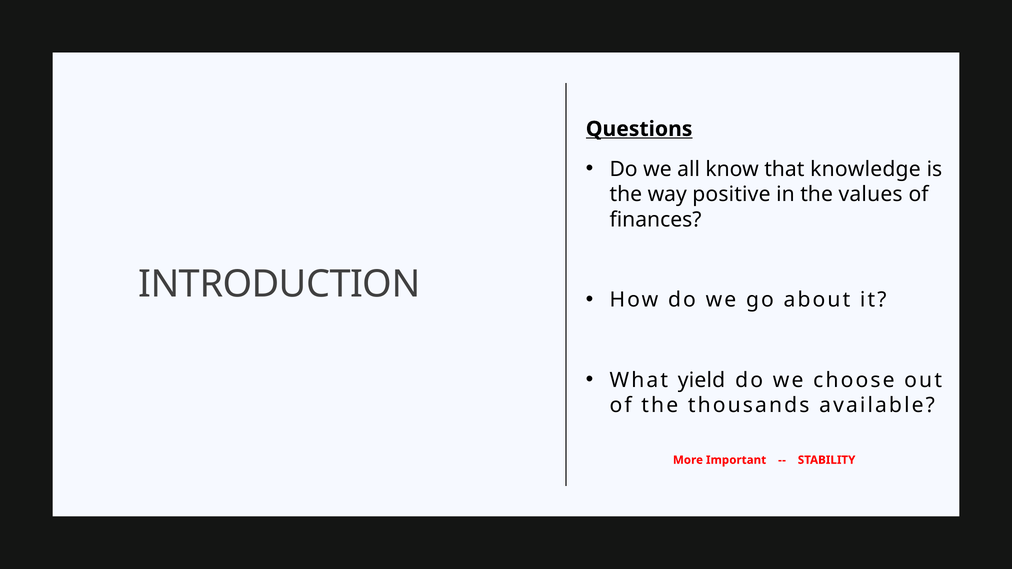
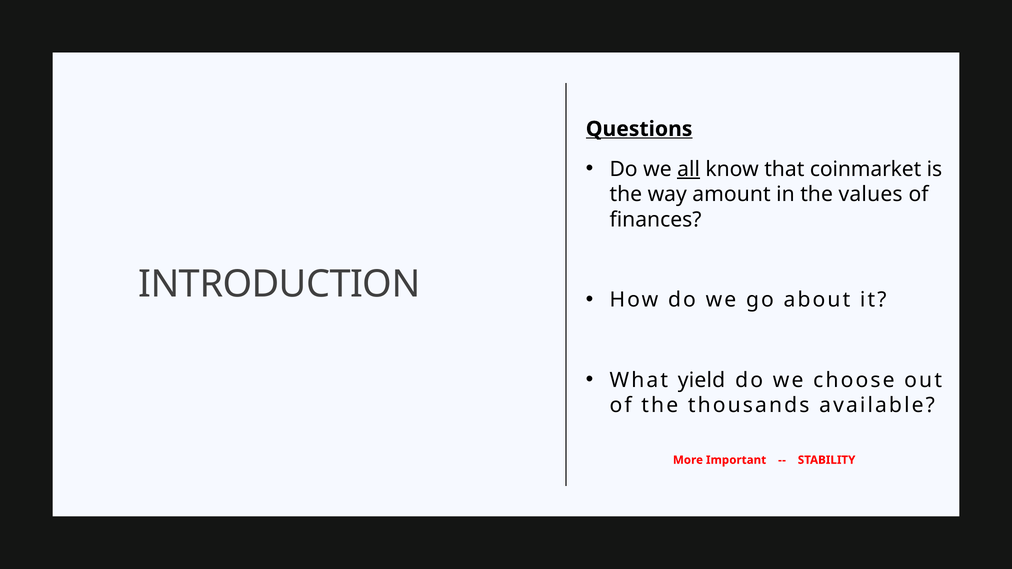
all underline: none -> present (689, 169)
knowledge: knowledge -> coinmarket (866, 169)
positive: positive -> amount (731, 194)
